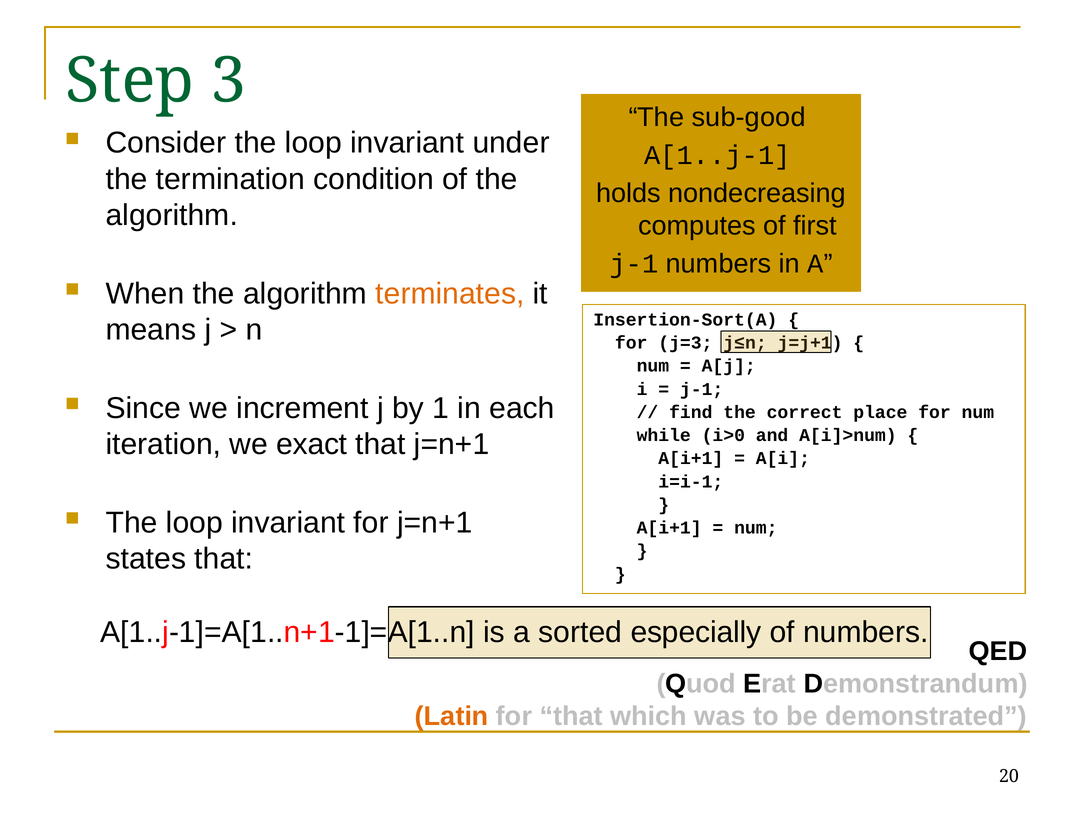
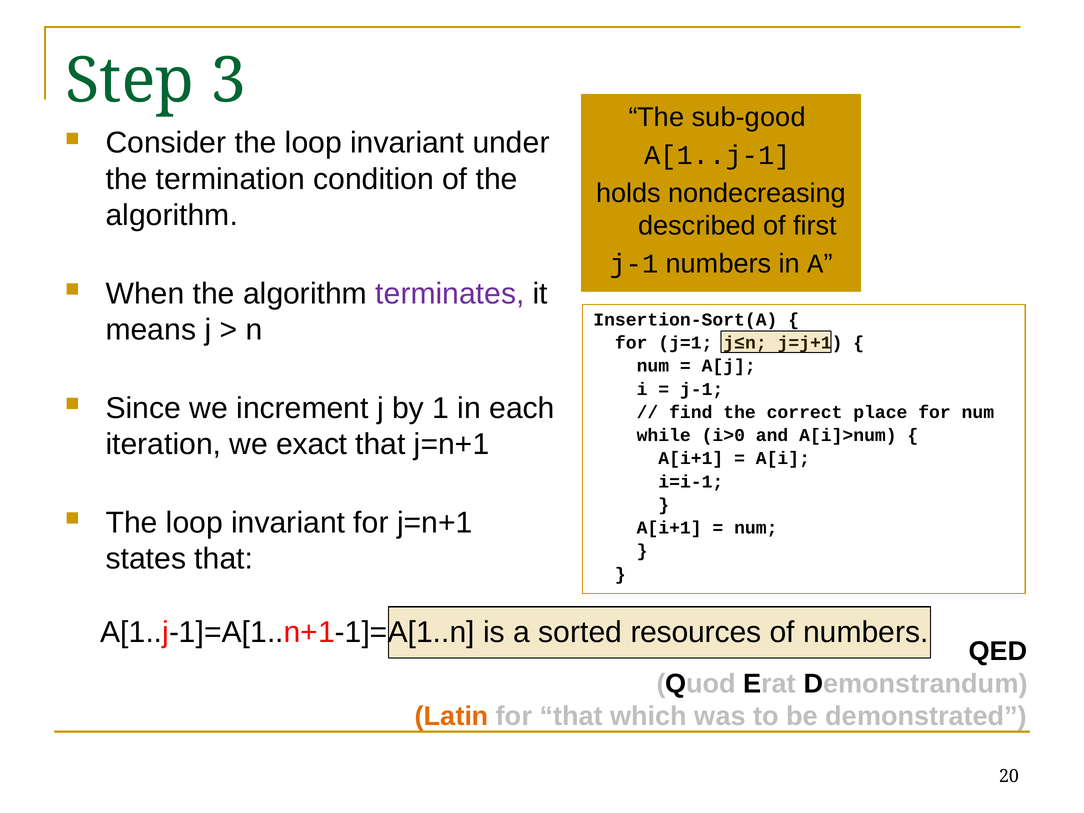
computes: computes -> described (697, 226)
terminates colour: orange -> purple (450, 294)
j=3: j=3 -> j=1 (685, 343)
especially: especially -> resources (696, 632)
